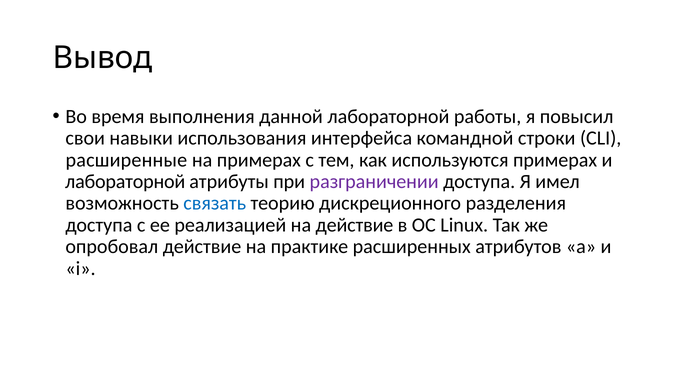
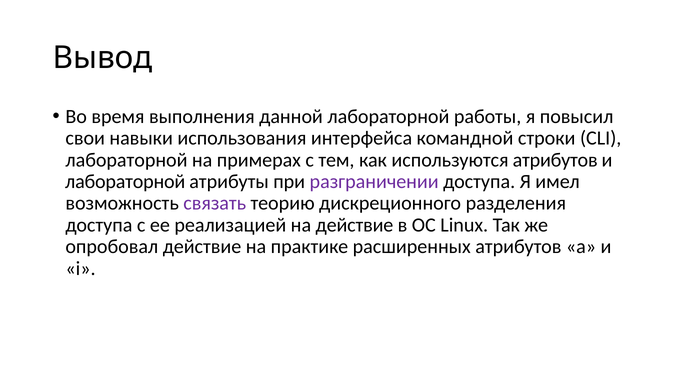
расширенные: расширенные -> лабораторной (126, 160)
используются примерах: примерах -> атрибутов (555, 160)
связать colour: blue -> purple (215, 203)
